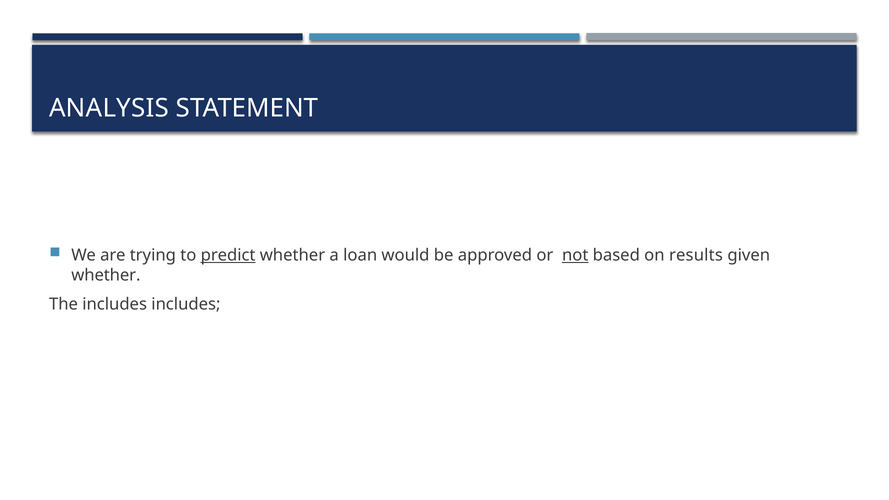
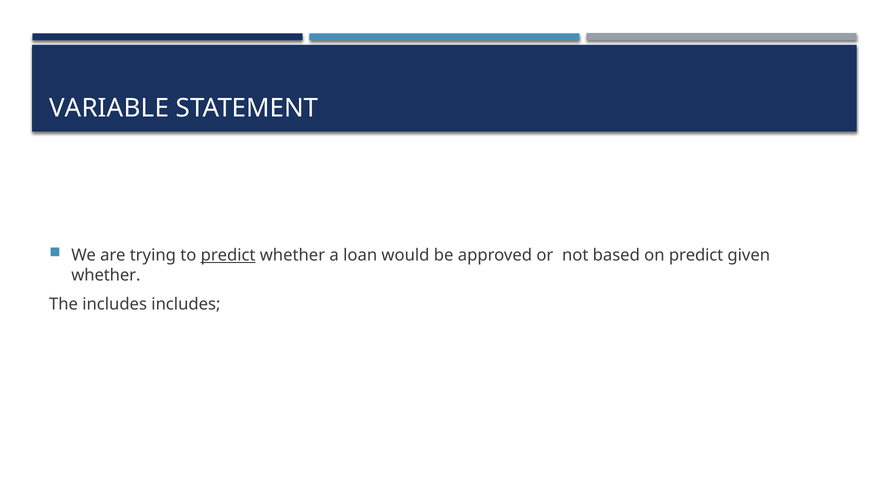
ANALYSIS: ANALYSIS -> VARIABLE (109, 108)
not underline: present -> none (575, 255)
on results: results -> predict (696, 255)
